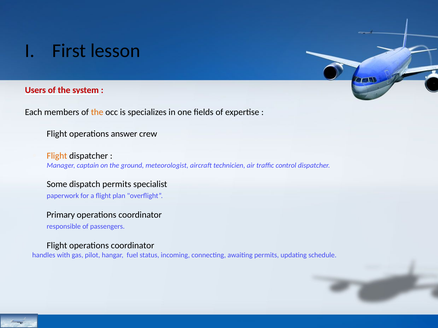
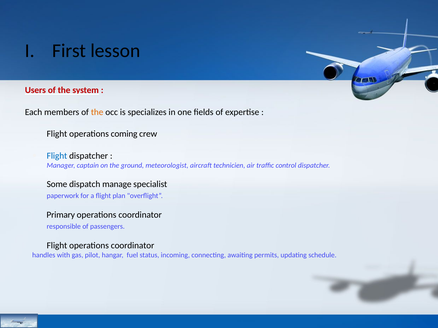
answer: answer -> coming (124, 134)
Flight colour: orange -> blue (57, 156)
dispatch permits: permits -> manage (117, 185)
